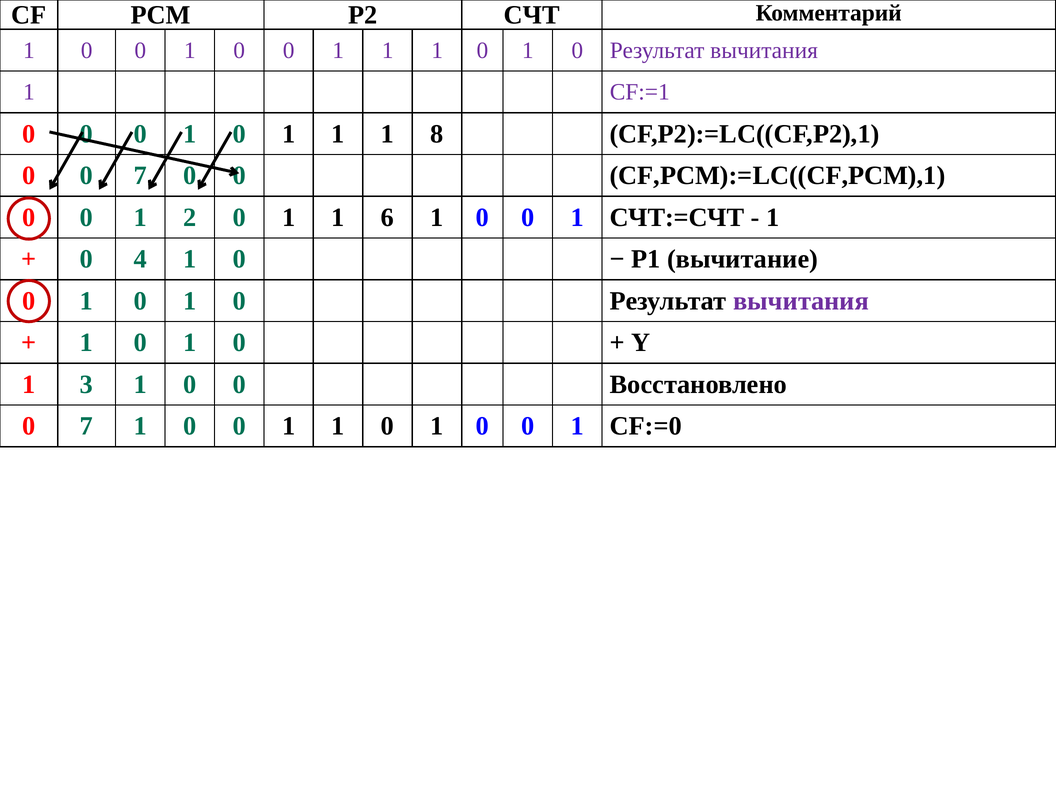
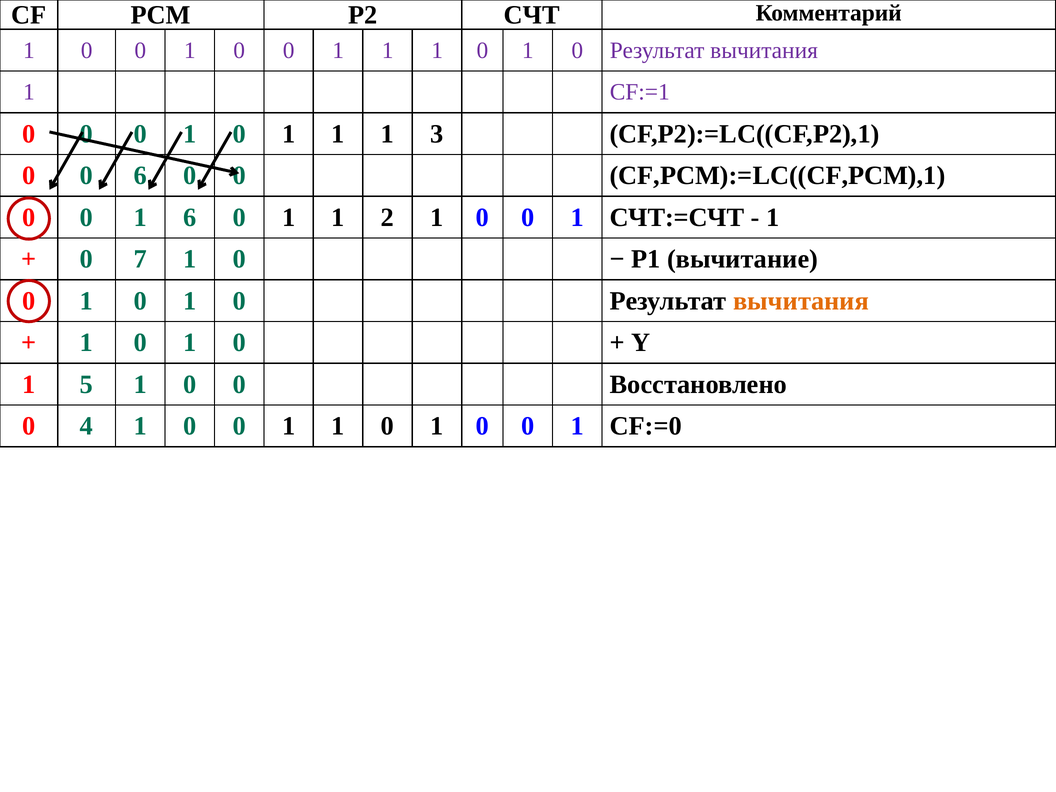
8: 8 -> 3 (437, 134)
0 0 7: 7 -> 6 (140, 176)
1 2: 2 -> 6 (190, 217)
6: 6 -> 2 (388, 217)
4: 4 -> 7 (140, 259)
вычитания colour: purple -> orange (801, 301)
3: 3 -> 5 (87, 384)
7: 7 -> 4 (87, 426)
